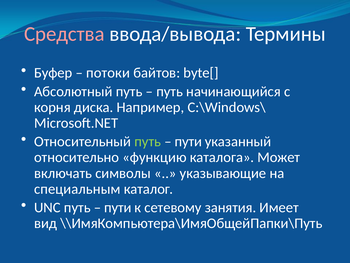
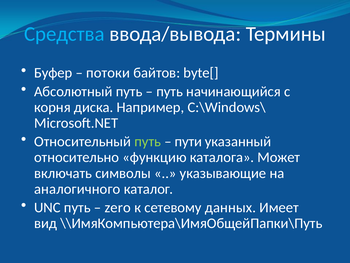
Средства colour: pink -> light blue (64, 34)
специальным: специальным -> аналогичного (77, 189)
пути: пути -> zero (118, 207)
занятия: занятия -> данных (230, 207)
